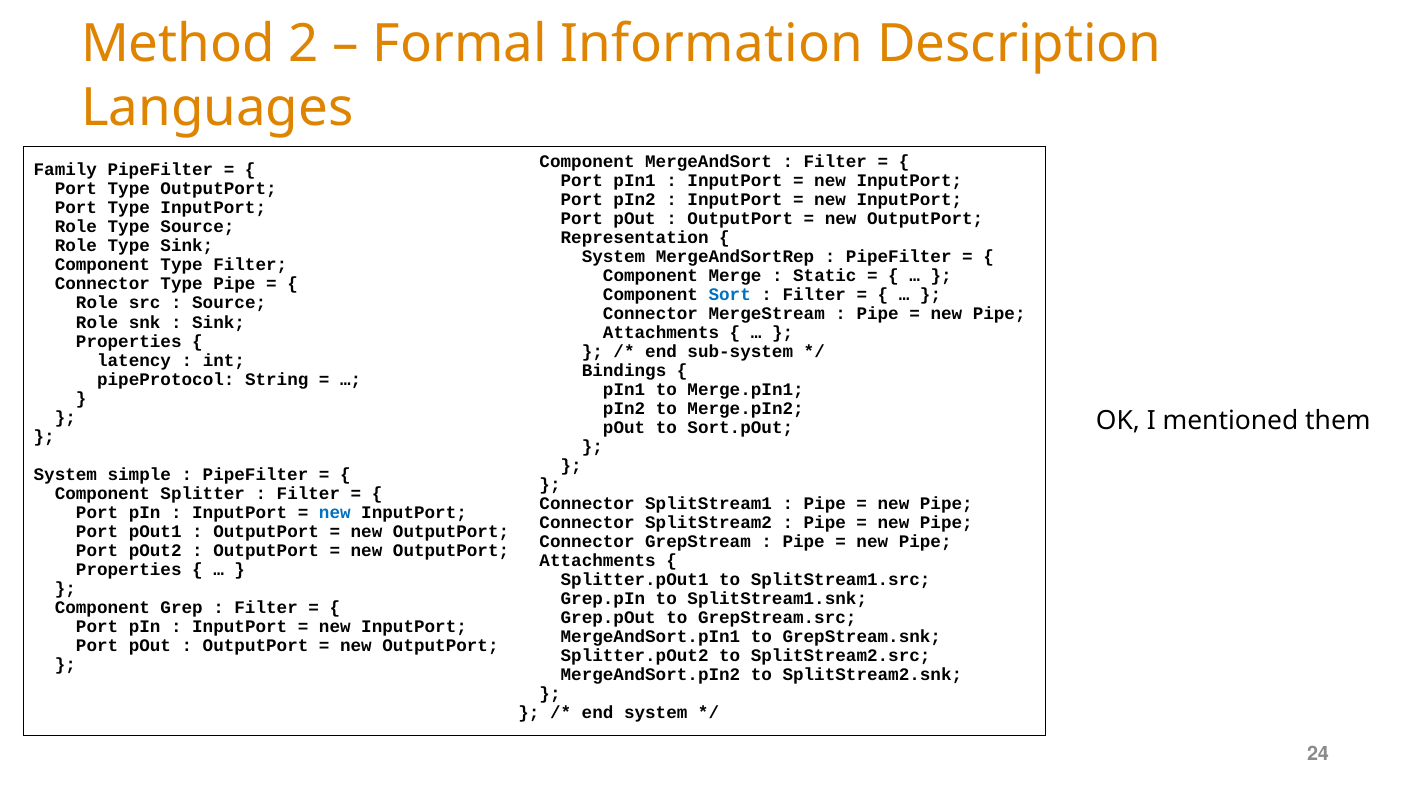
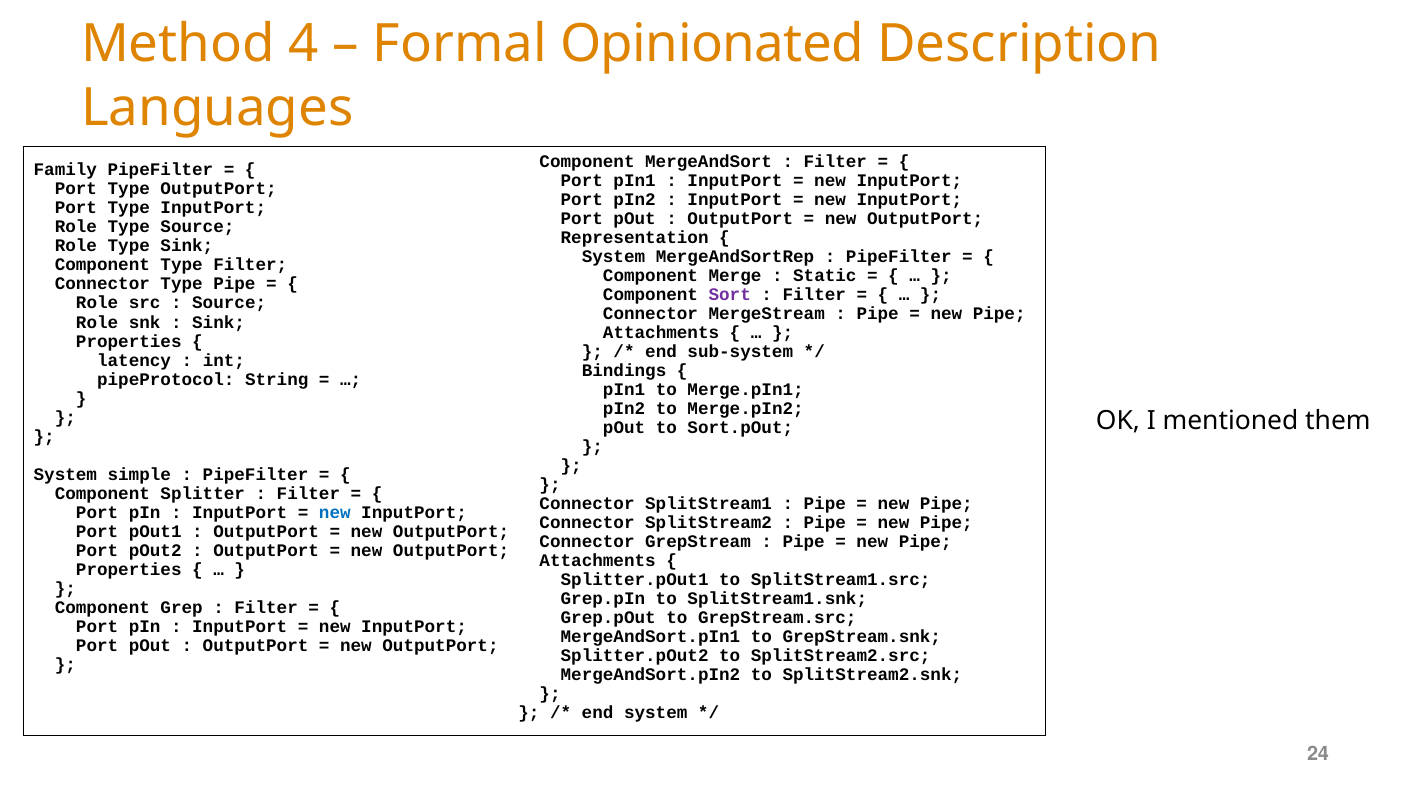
2: 2 -> 4 (304, 44)
Information: Information -> Opinionated (712, 44)
Sort colour: blue -> purple (730, 294)
